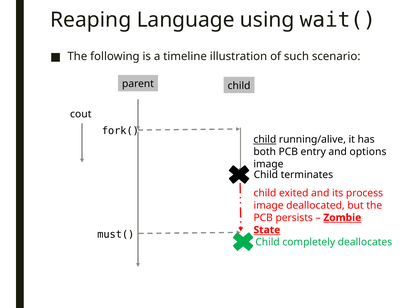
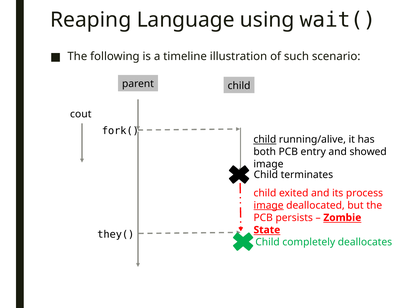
options: options -> showed (368, 152)
image underline: none -> present (269, 205)
must(: must( -> they( (116, 234)
